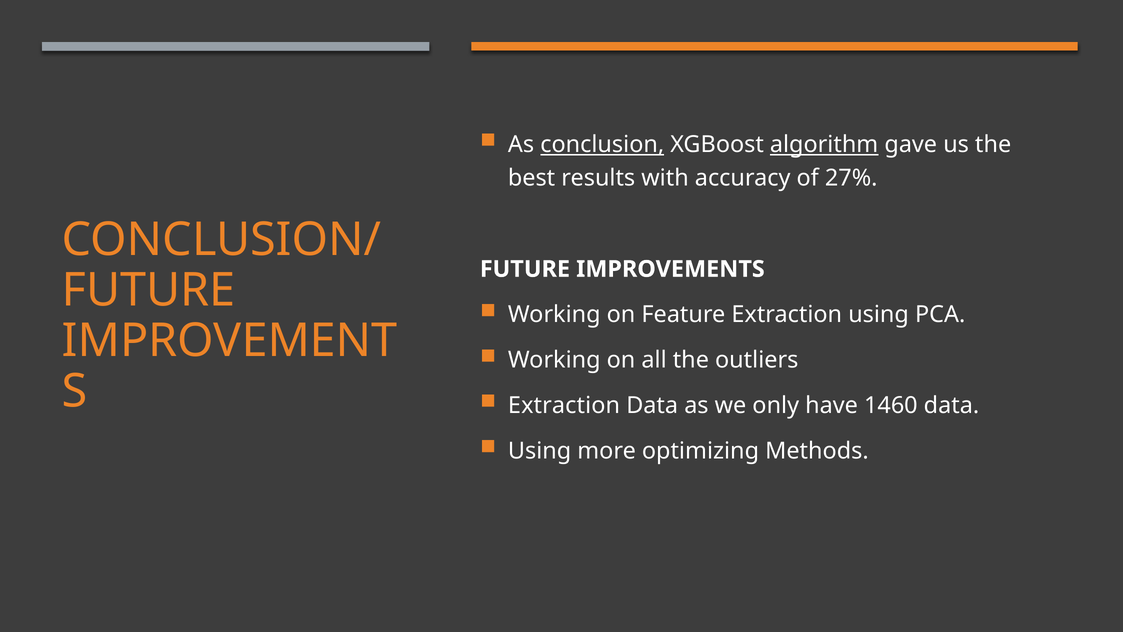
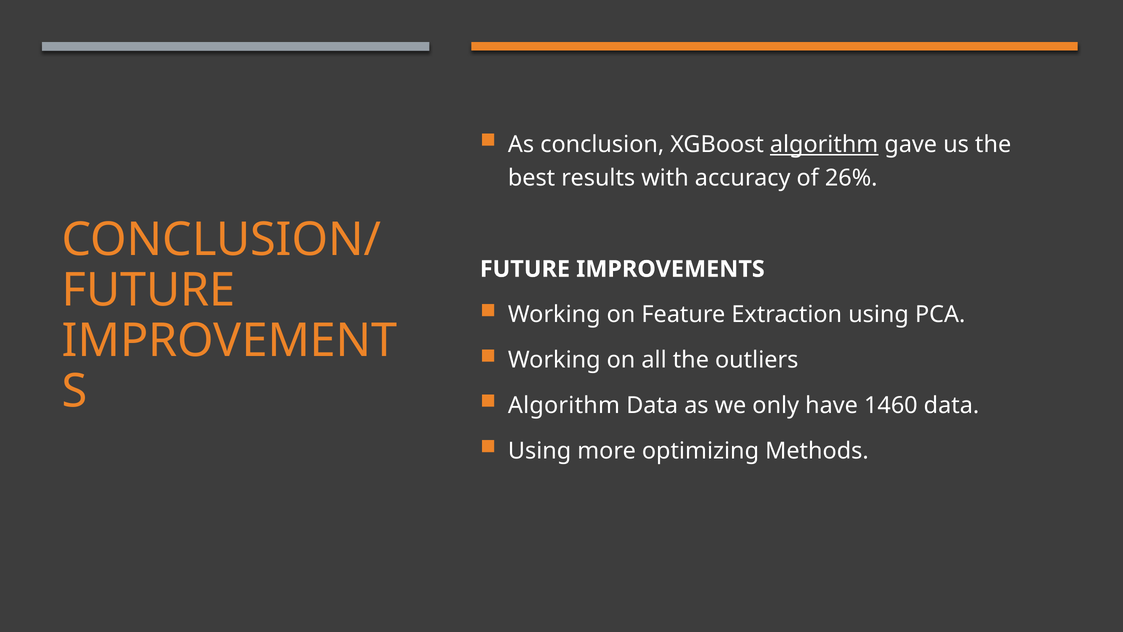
conclusion underline: present -> none (602, 144)
27%: 27% -> 26% (851, 178)
Extraction: Extraction -> Algorithm (564, 405)
